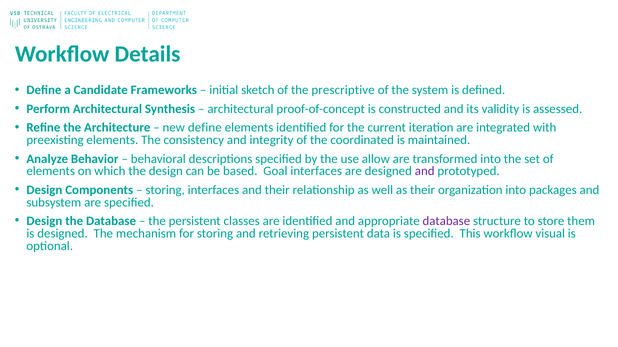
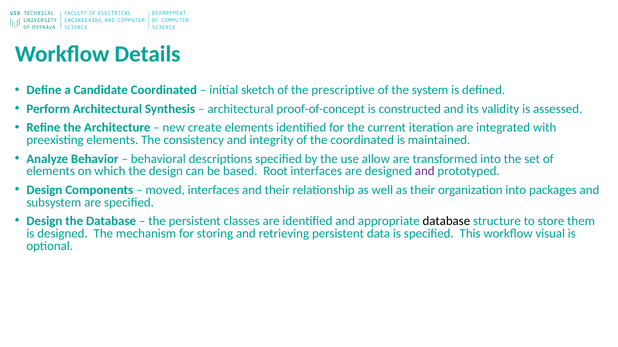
Candidate Frameworks: Frameworks -> Coordinated (164, 90)
new define: define -> create (205, 128)
Goal: Goal -> Root (276, 171)
storing: storing -> moved (165, 190)
database colour: purple -> black (446, 221)
